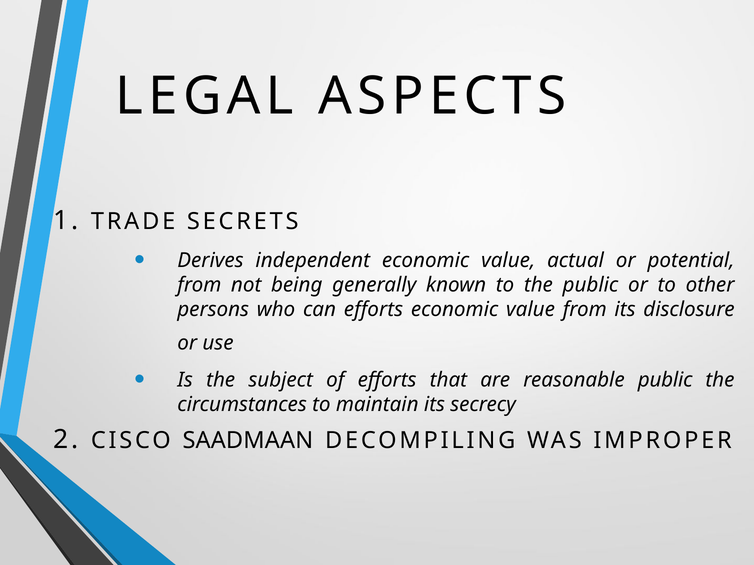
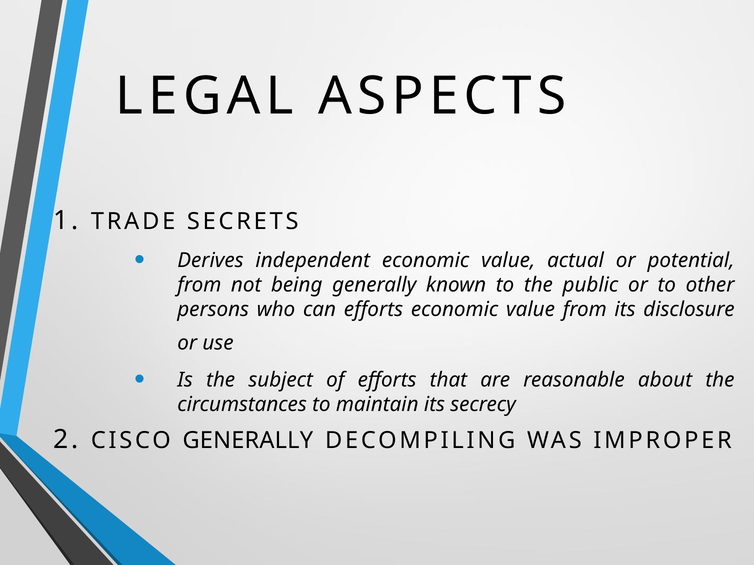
reasonable public: public -> about (665, 380)
CISCO SAADMAAN: SAADMAAN -> GENERALLY (248, 441)
